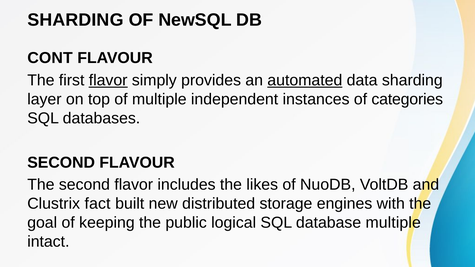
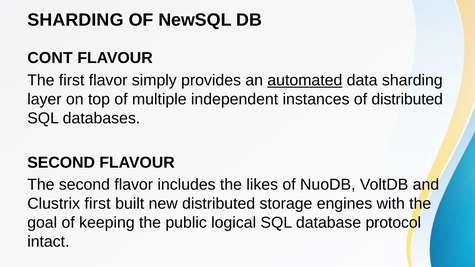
flavor underline: present -> none (108, 80)
of categories: categories -> distributed (407, 99)
Clustrix fact: fact -> first (98, 204)
database multiple: multiple -> protocol (393, 223)
